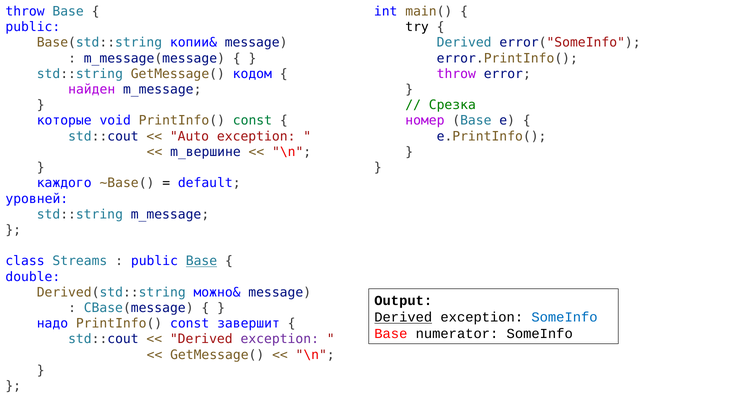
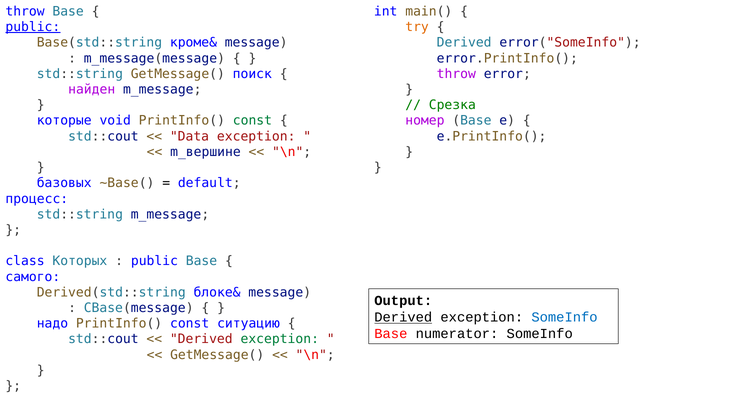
public underline: none -> present (33, 27)
try colour: black -> orange (417, 27)
копии&: копии& -> кроме& (193, 43)
кодом: кодом -> поиск (252, 74)
Auto: Auto -> Data (189, 136)
каждого: каждого -> базовых (64, 183)
уровней: уровней -> процесс (37, 199)
Streams: Streams -> Которых (80, 261)
Base underline: present -> none (201, 261)
double: double -> самого (33, 277)
можно&: можно& -> блоке& (217, 293)
завершит: завершит -> ситуацию (249, 324)
exception colour: purple -> green (280, 340)
